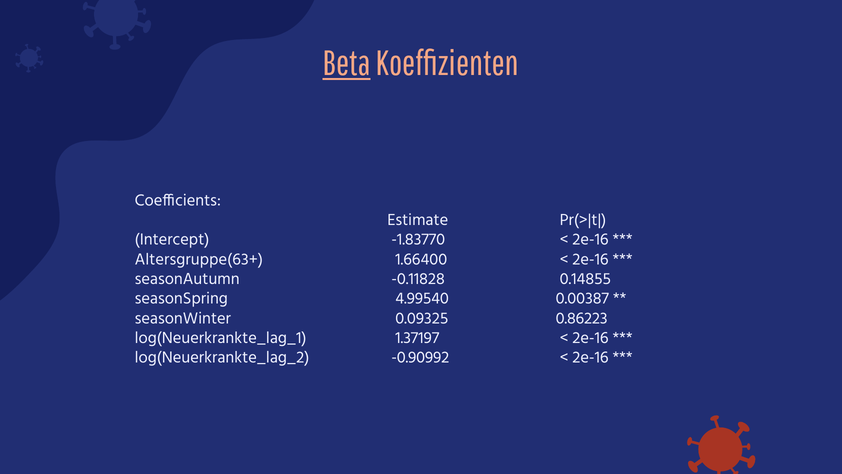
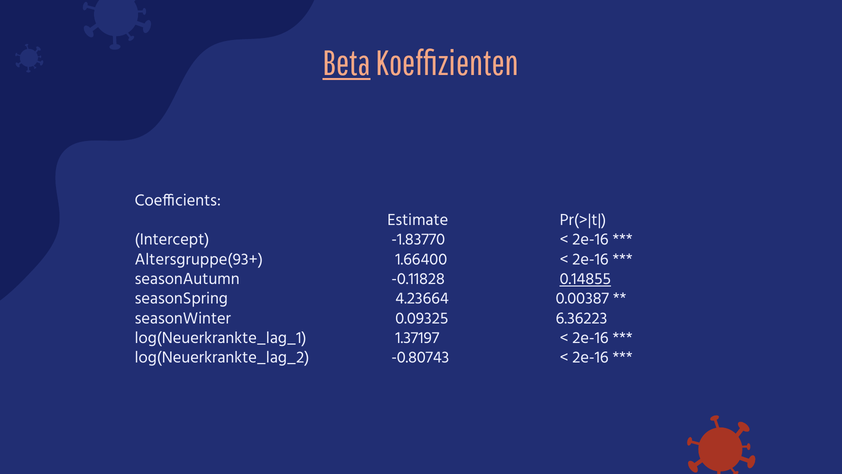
Altersgruppe(63+: Altersgruppe(63+ -> Altersgruppe(93+ (199, 259)
0.14855 underline: none -> present (585, 279)
4.99540: 4.99540 -> 4.23664 (422, 298)
0.86223: 0.86223 -> 6.36223 (582, 318)
-0.90992: -0.90992 -> -0.80743 (420, 357)
